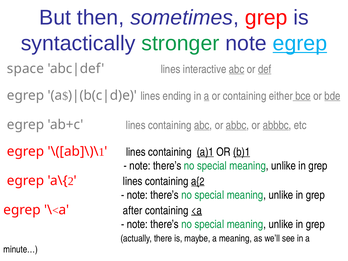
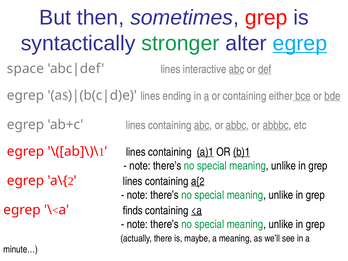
stronger note: note -> alter (246, 43)
after: after -> finds (133, 210)
